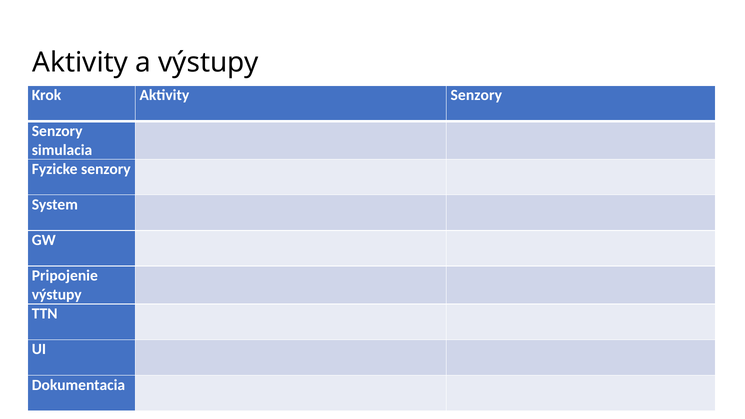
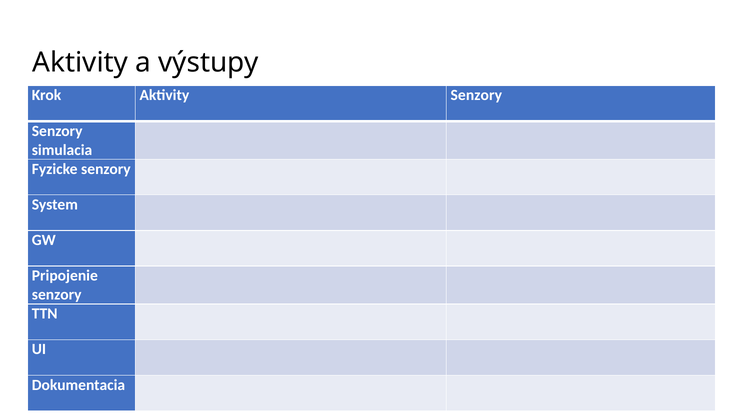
výstupy: výstupy -> senzory (57, 295)
